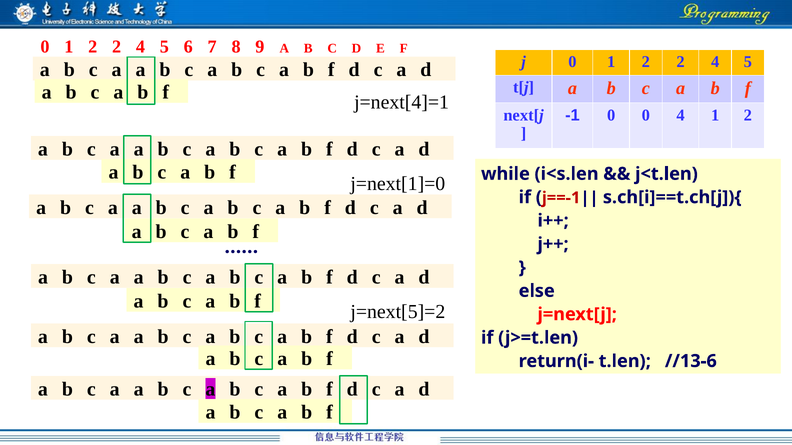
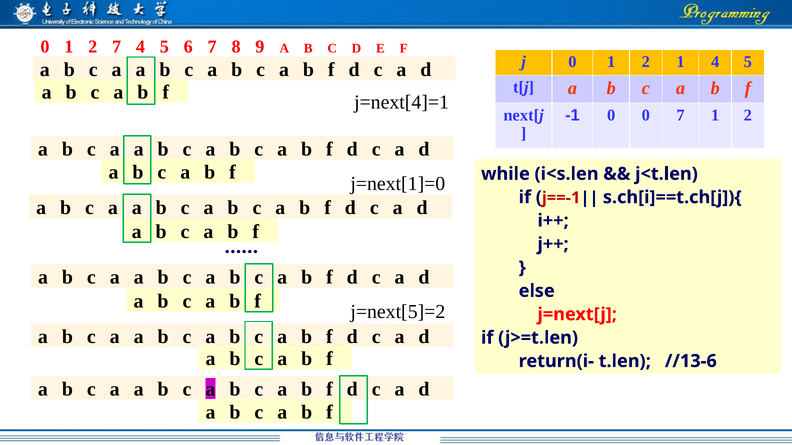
2: 2 -> 7 (117, 47)
2: 2 -> 1 (681, 62)
0 4: 4 -> 7 (681, 115)
